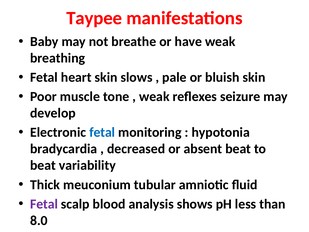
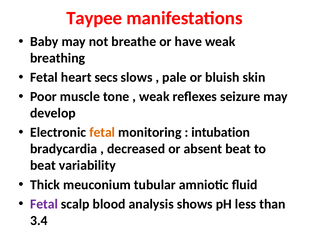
heart skin: skin -> secs (106, 77)
fetal colour: blue -> orange (102, 132)
hypotonia: hypotonia -> intubation (221, 132)
8.0: 8.0 -> 3.4 (39, 220)
